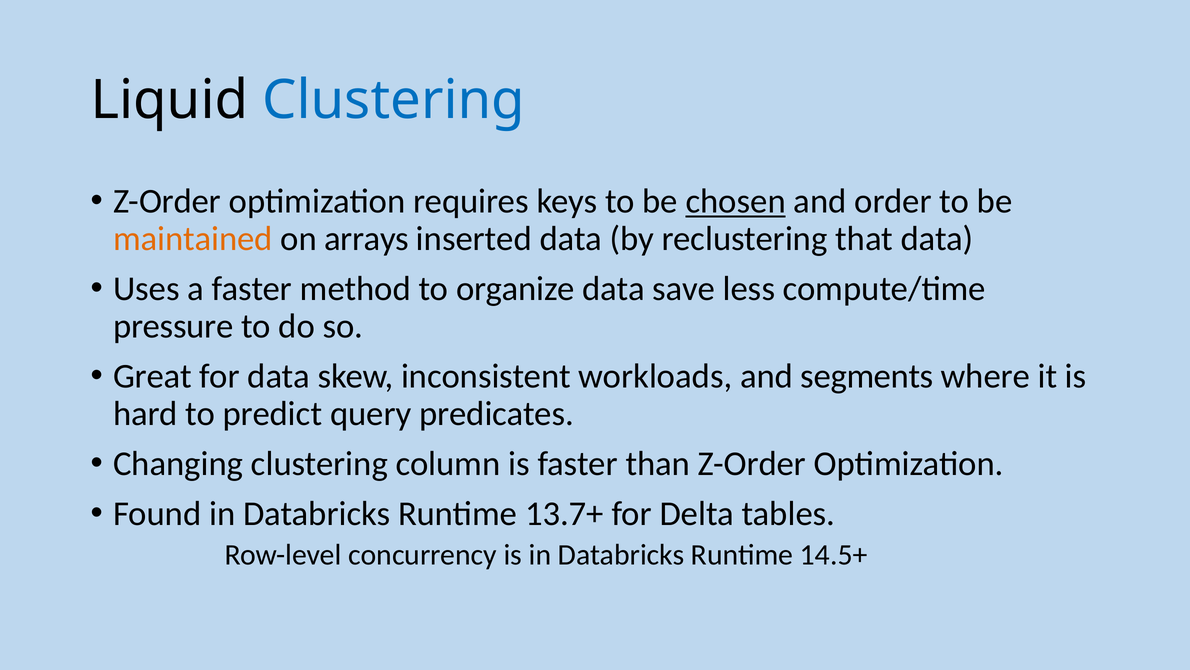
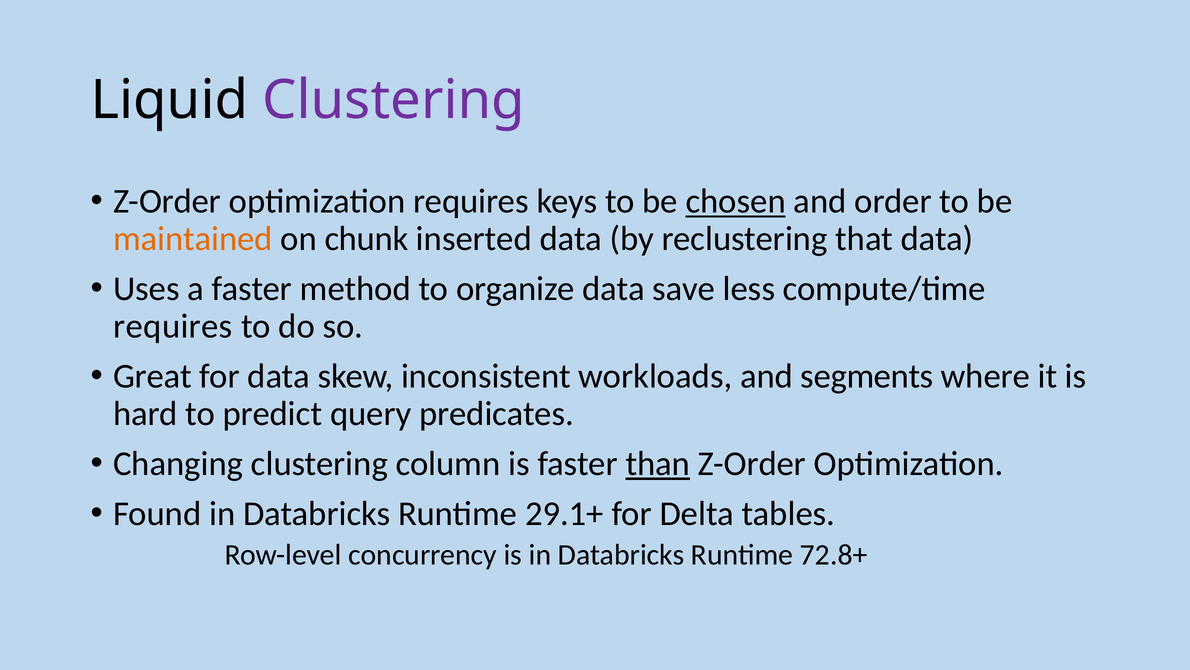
Clustering colour: blue -> purple (394, 100)
arrays: arrays -> chunk (367, 239)
pressure: pressure -> requires (173, 326)
than underline: none -> present (658, 463)
13.7+: 13.7+ -> 29.1+ (564, 513)
14.5+: 14.5+ -> 72.8+ (834, 554)
